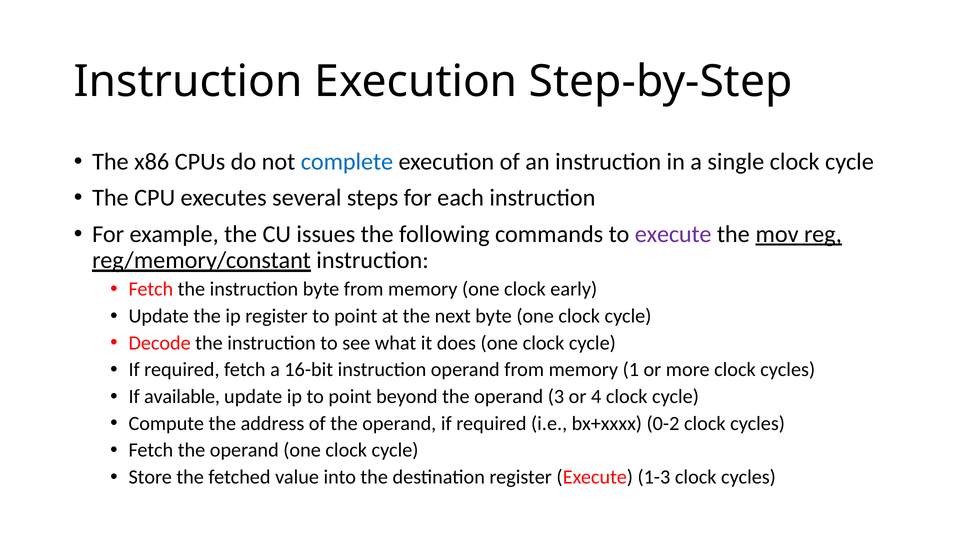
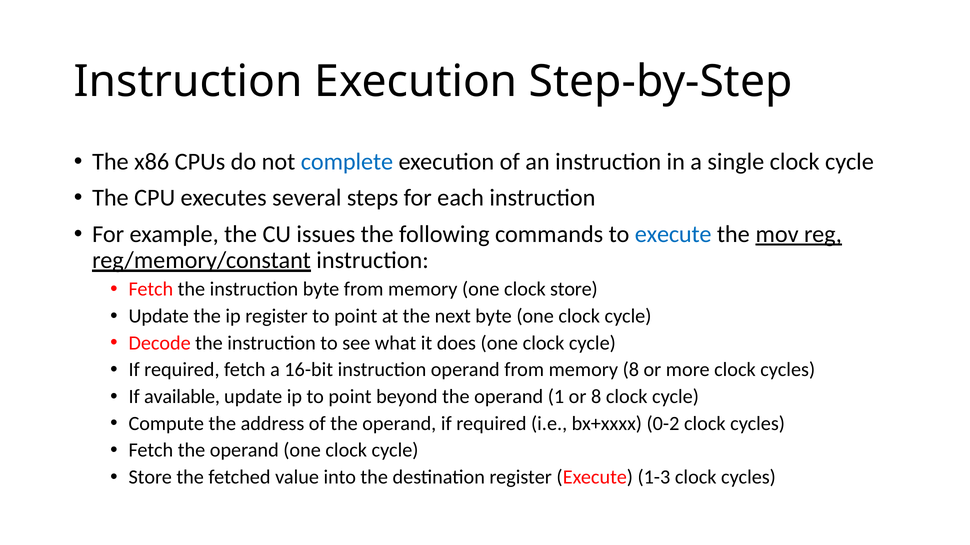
execute colour: purple -> blue (673, 234)
clock early: early -> store (574, 290)
memory 1: 1 -> 8 (631, 370)
3: 3 -> 1 (556, 397)
or 4: 4 -> 8 (596, 397)
